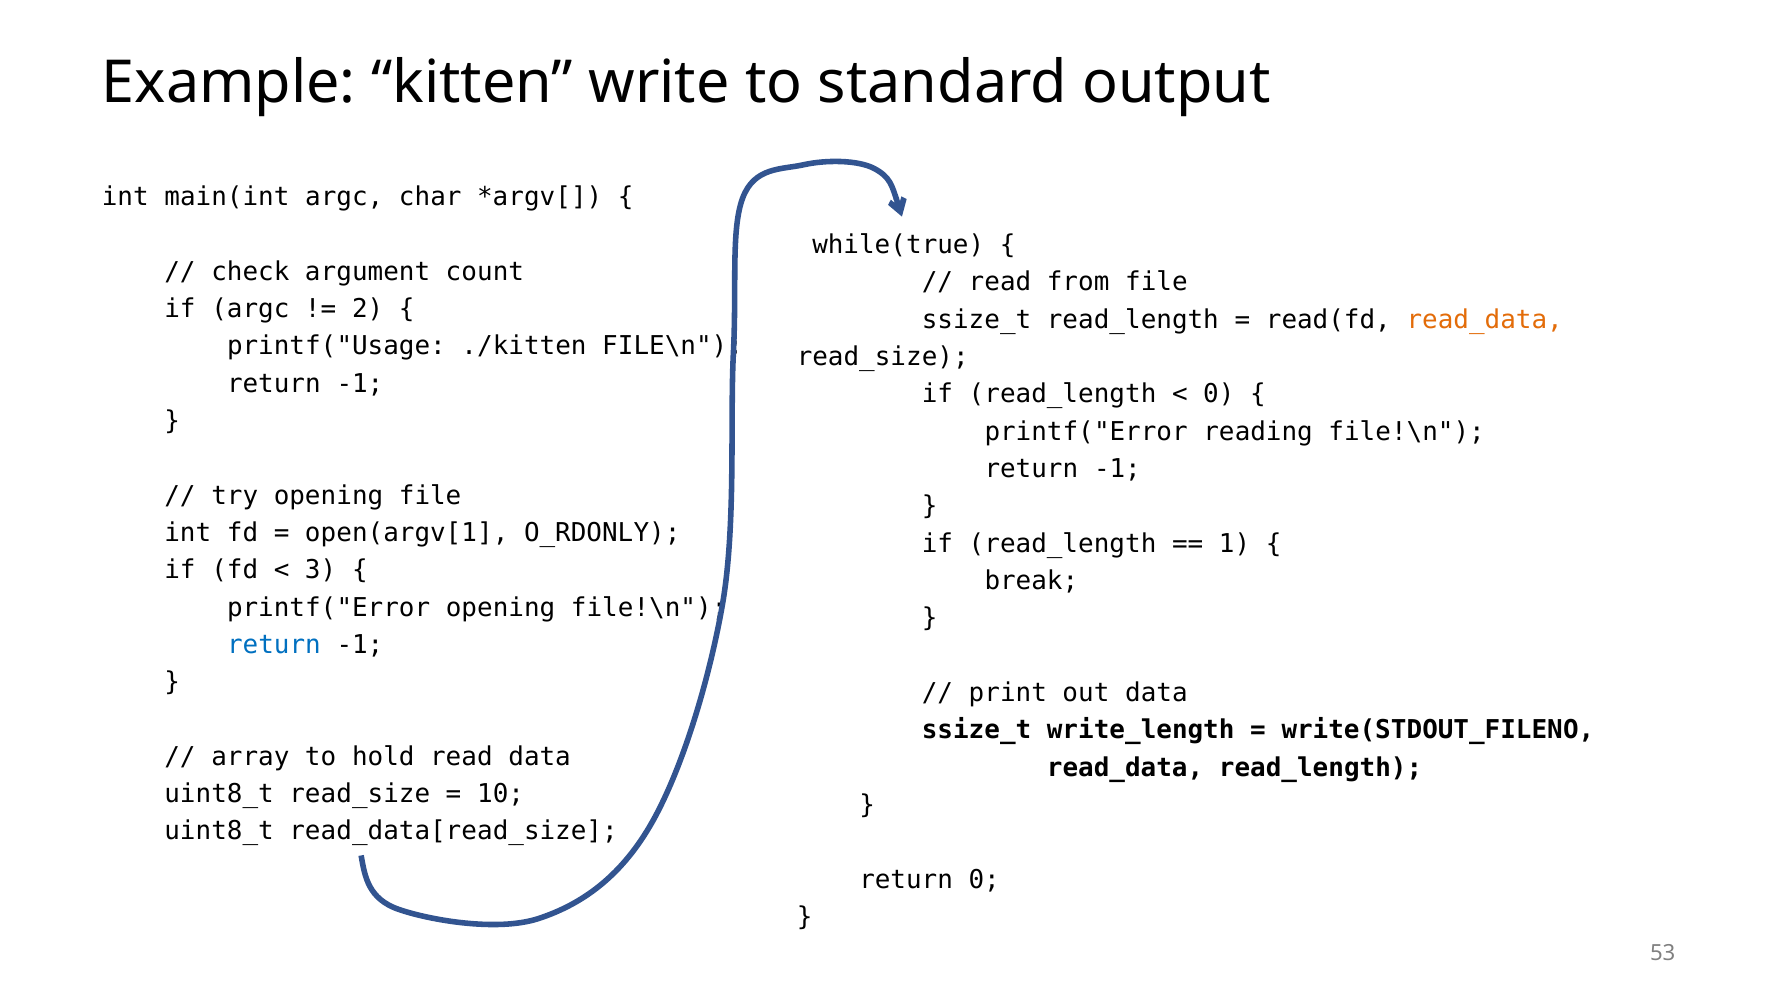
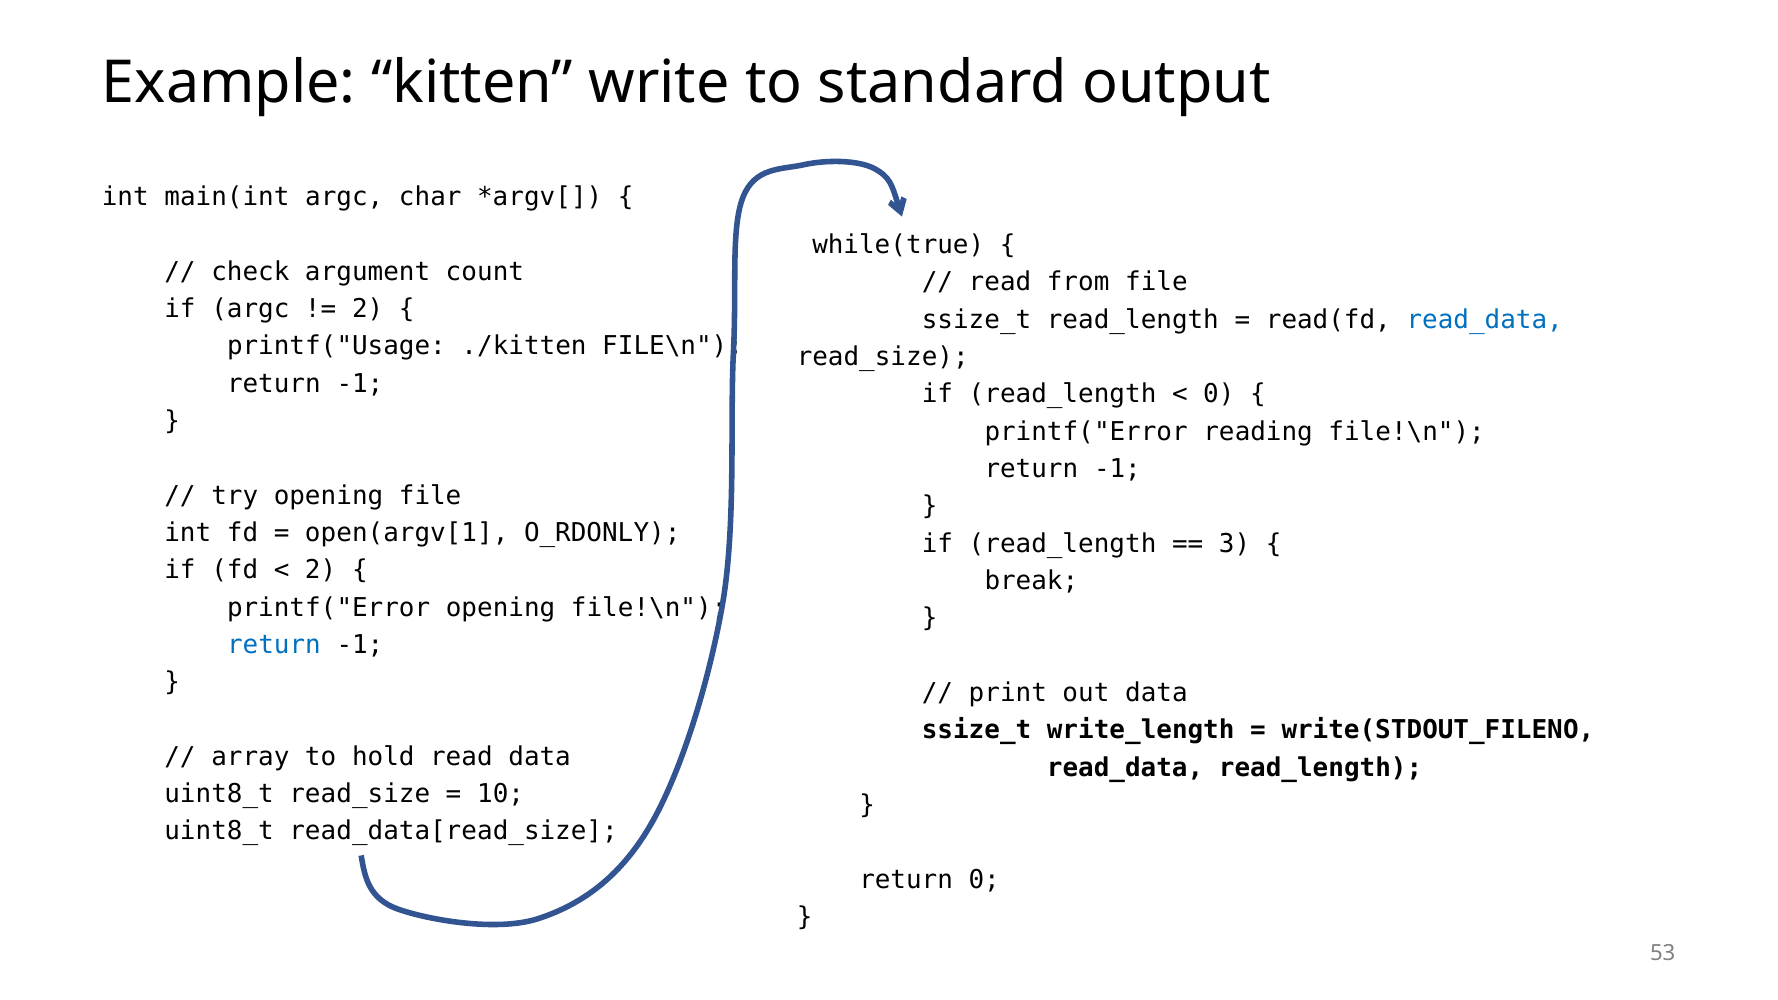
read_data colour: orange -> blue (1485, 320)
1: 1 -> 3 (1235, 544)
3: 3 -> 2 (321, 570)
